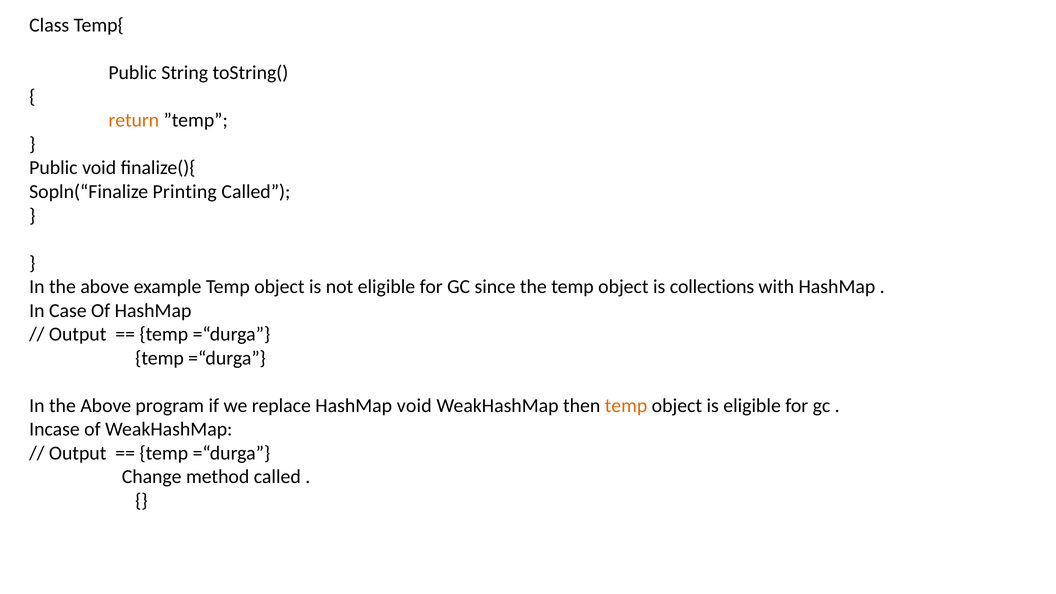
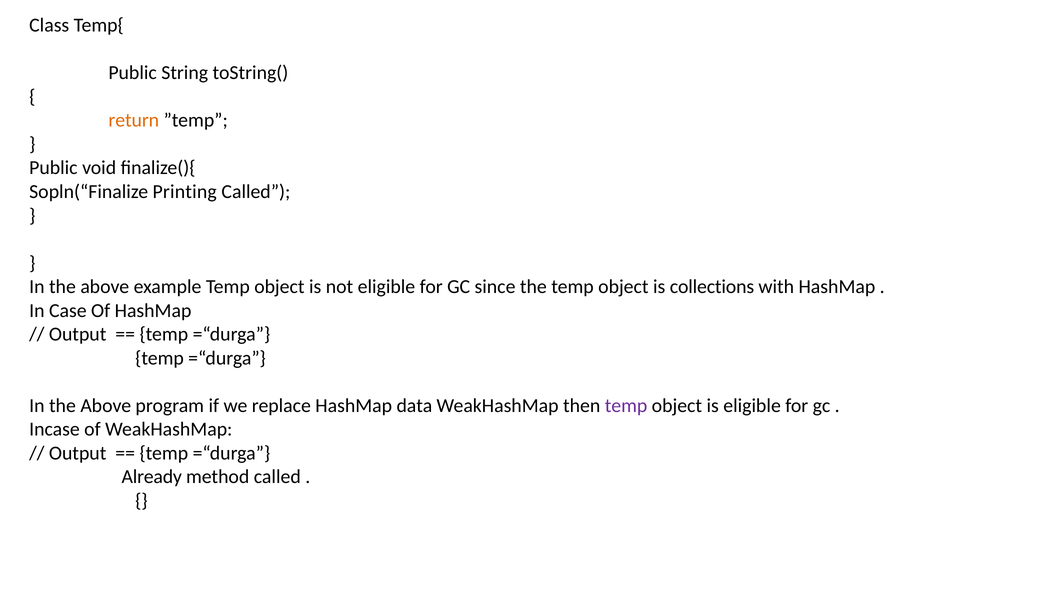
HashMap void: void -> data (414, 406)
temp colour: orange -> purple (626, 406)
Change: Change -> Already (152, 477)
